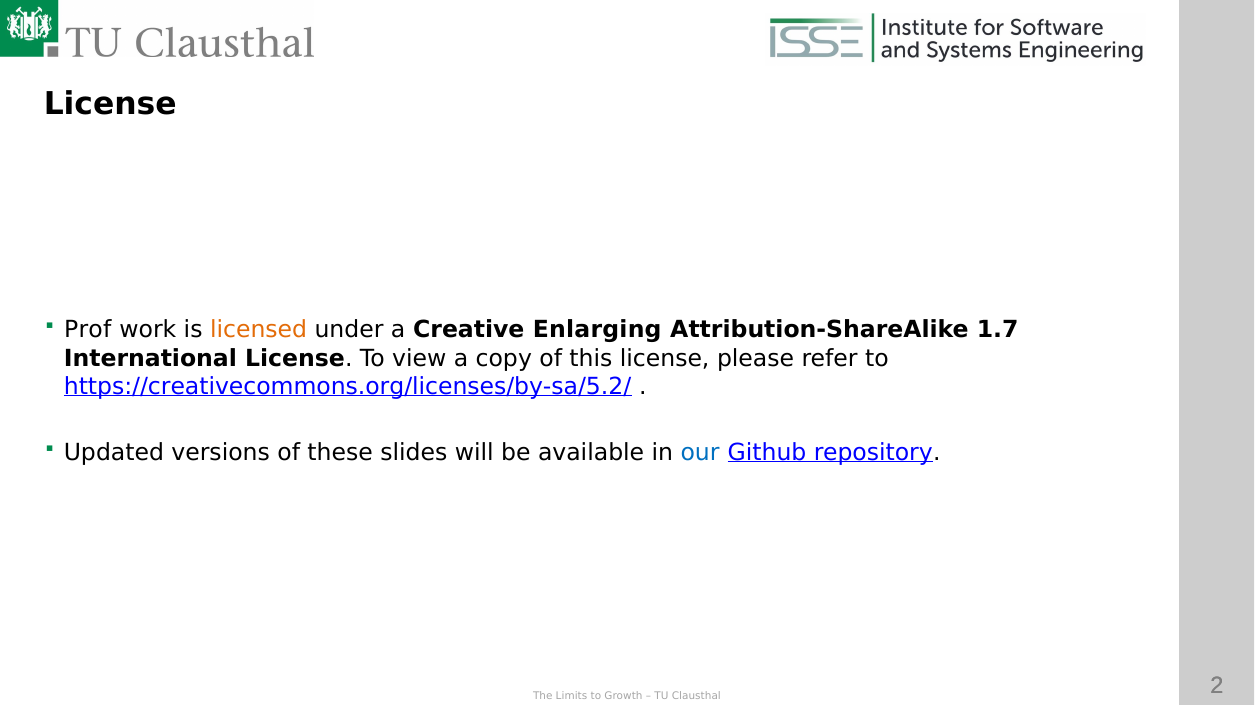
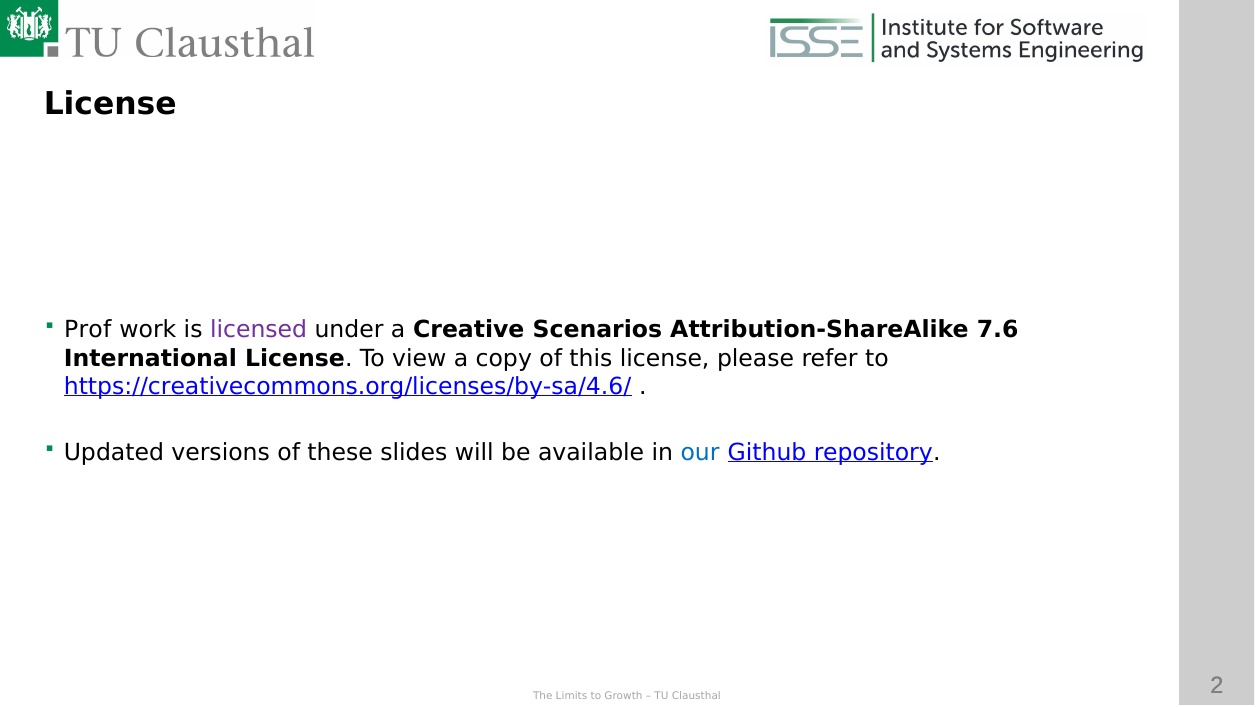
licensed colour: orange -> purple (259, 330)
Enlarging: Enlarging -> Scenarios (597, 330)
1.7: 1.7 -> 7.6 (998, 330)
https://creativecommons.org/licenses/by-sa/5.2/: https://creativecommons.org/licenses/by-sa/5.2/ -> https://creativecommons.org/licenses/by-sa/4.6/ (348, 386)
